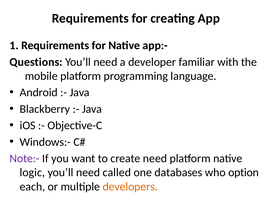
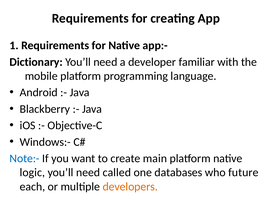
Questions: Questions -> Dictionary (36, 62)
Note:- colour: purple -> blue (25, 158)
create need: need -> main (155, 158)
option: option -> future (243, 172)
